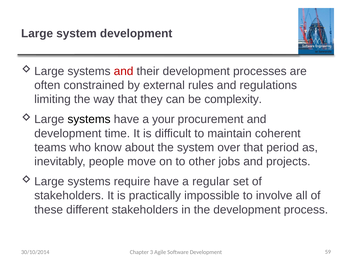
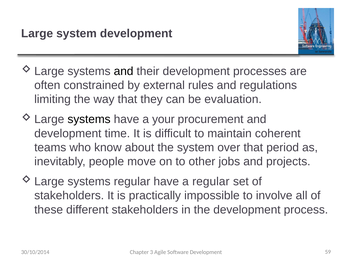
and colour: red -> black (124, 71)
complexity: complexity -> evaluation (233, 99)
systems require: require -> regular (132, 182)
